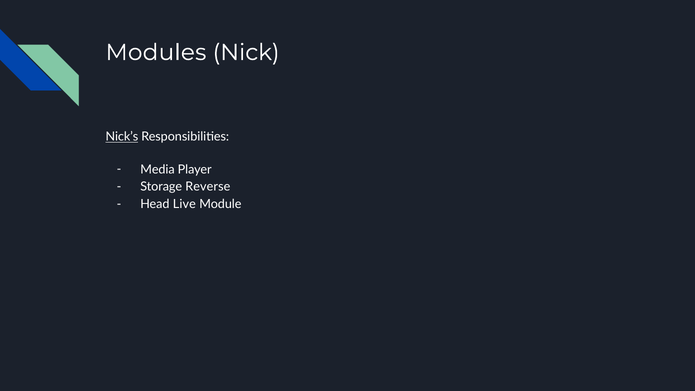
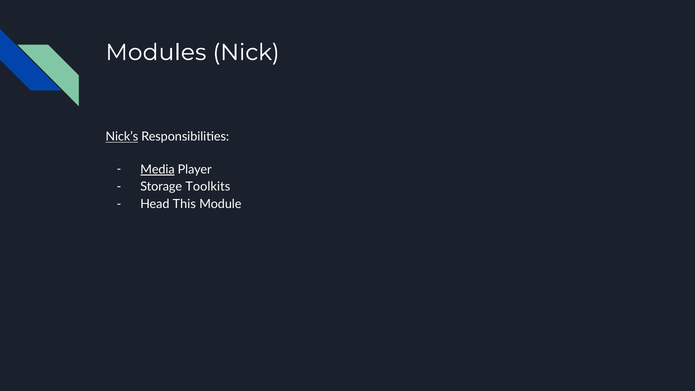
Media underline: none -> present (157, 169)
Reverse: Reverse -> Toolkits (208, 187)
Live: Live -> This (184, 204)
